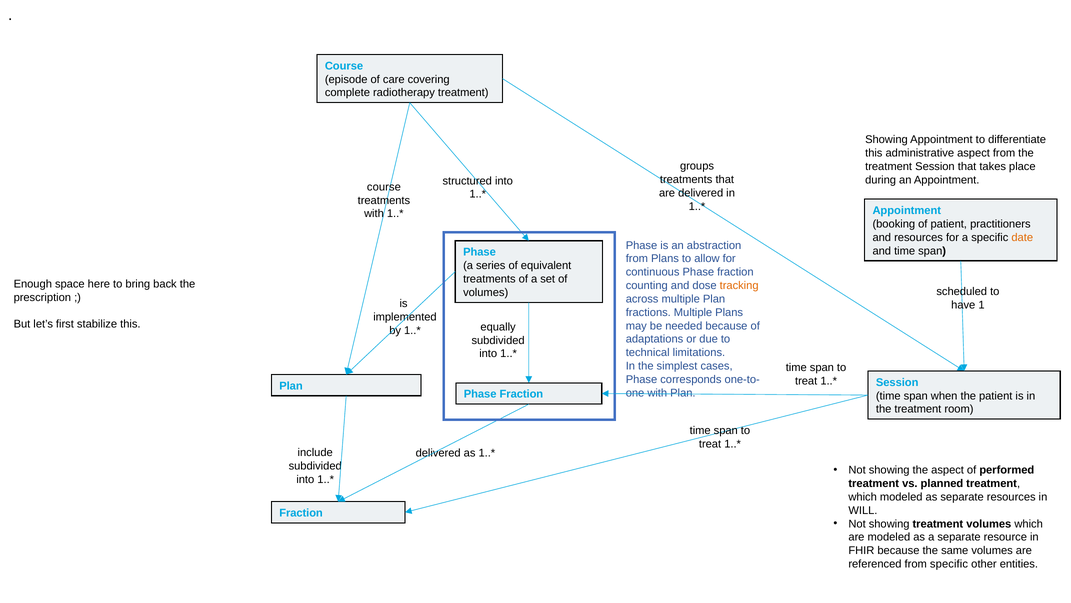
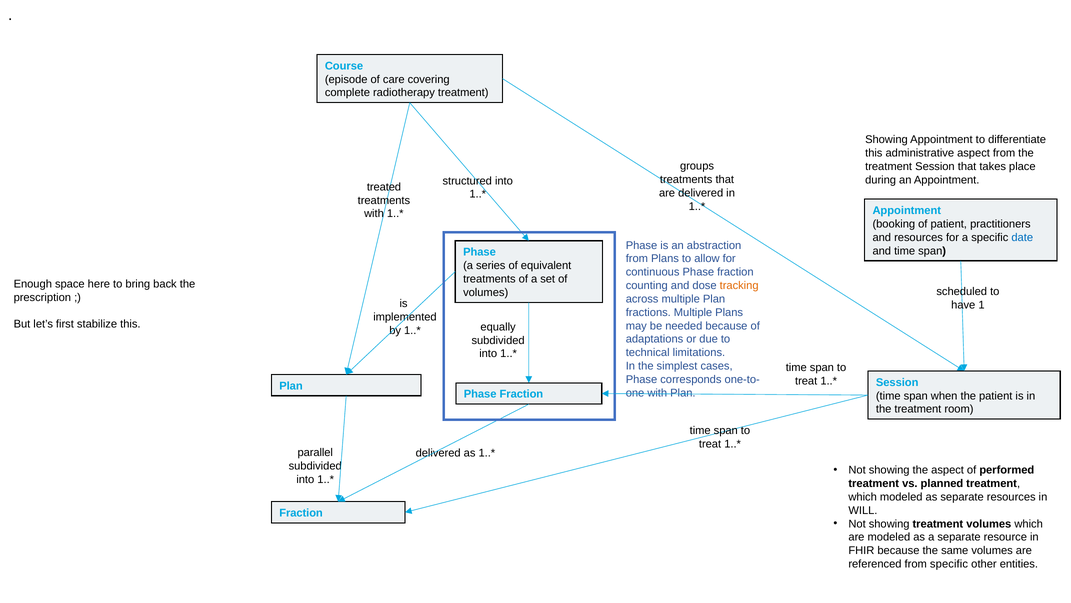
course: course -> treated (384, 187)
date colour: orange -> blue (1022, 237)
include: include -> parallel (315, 452)
